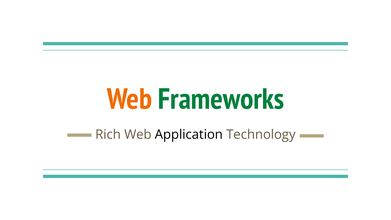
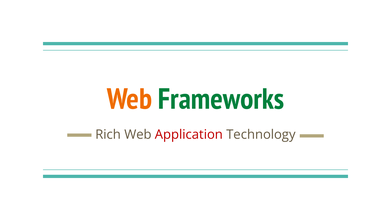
Application colour: black -> red (189, 135)
